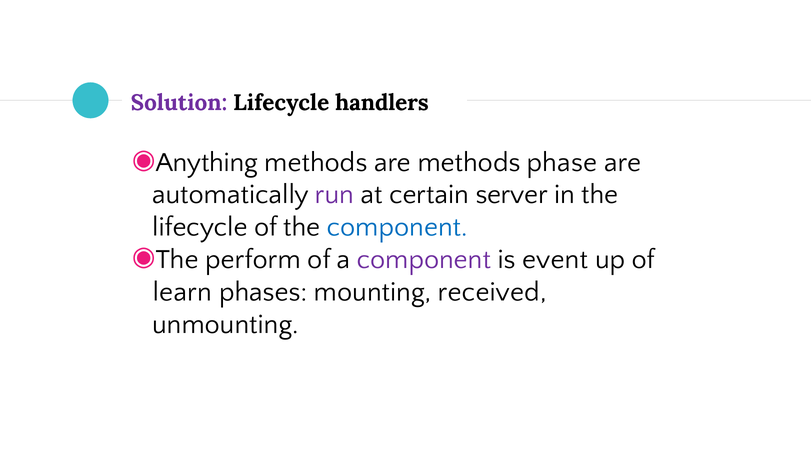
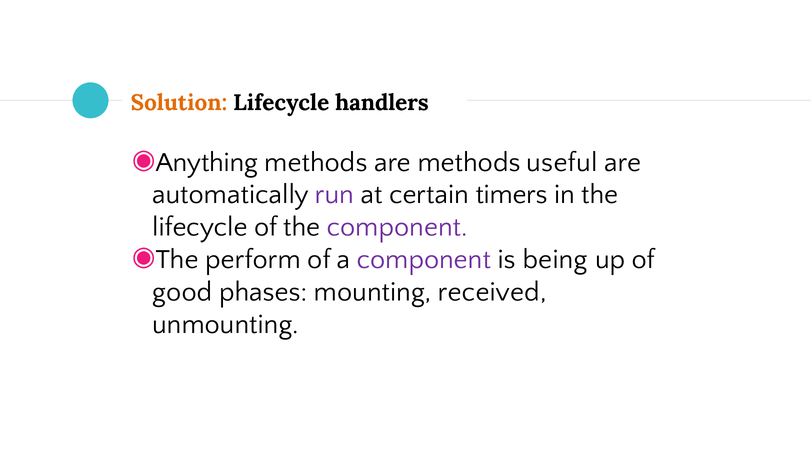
Solution colour: purple -> orange (179, 103)
phase: phase -> useful (562, 162)
server: server -> timers (512, 195)
component colour: blue -> purple (397, 227)
event: event -> being (555, 260)
learn: learn -> good (182, 292)
